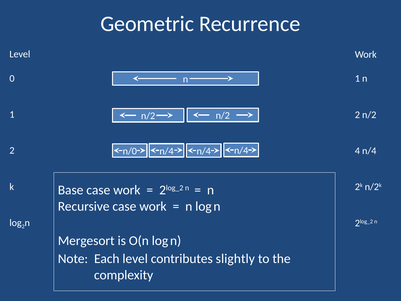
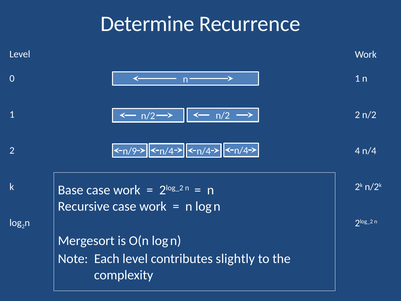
Geometric: Geometric -> Determine (147, 24)
n/0: n/0 -> n/9 (130, 151)
